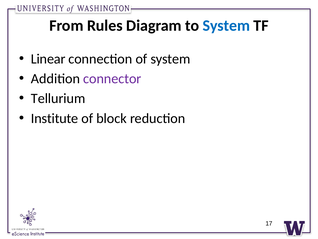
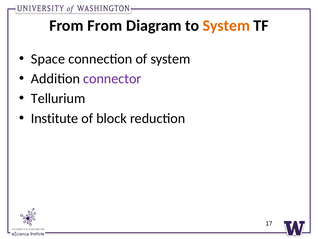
From Rules: Rules -> From (105, 25)
System colour: blue -> orange (226, 25)
Linear: Linear -> Space (48, 59)
